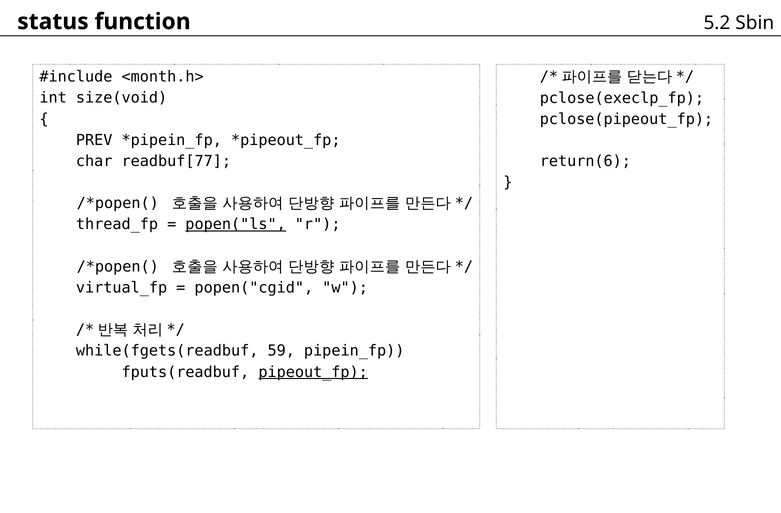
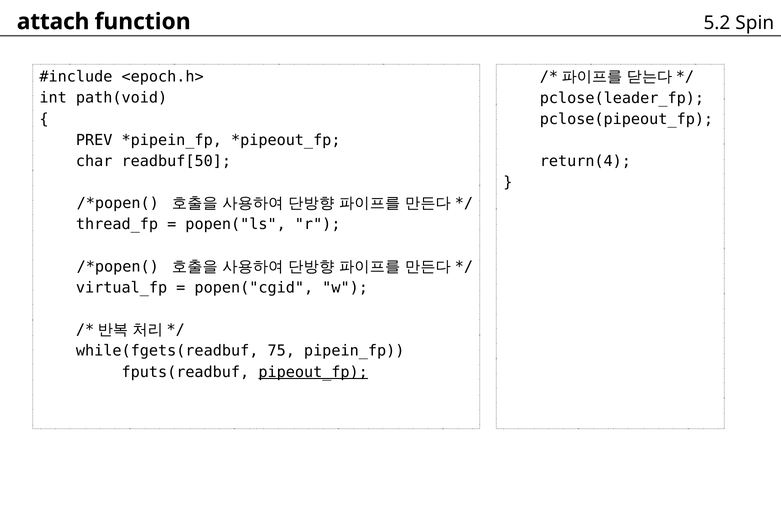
Sbin: Sbin -> Spin (755, 23)
status: status -> attach (53, 22)
<month.h>: <month.h> -> <epoch.h> (163, 77)
size(void: size(void -> path(void (122, 98)
pclose(execlp_fp: pclose(execlp_fp -> pclose(leader_fp (622, 98)
readbuf[77: readbuf[77 -> readbuf[50 (176, 161)
return(6: return(6 -> return(4 (585, 161)
popen("ls underline: present -> none (236, 224)
59: 59 -> 75 (281, 351)
